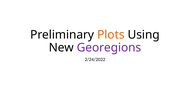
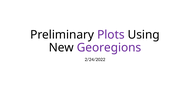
Plots colour: orange -> purple (111, 35)
